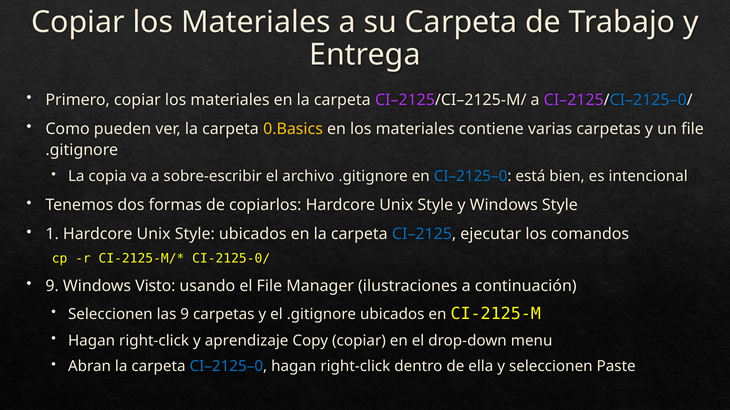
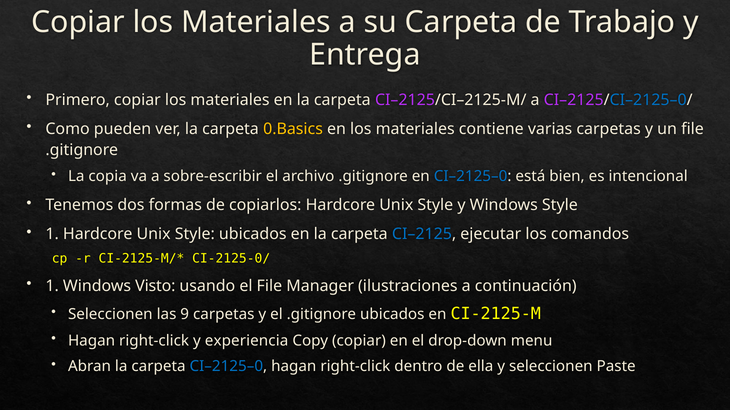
9: 9 -> 1 (52, 286)
aprendizaje: aprendizaje -> experiencia (247, 341)
